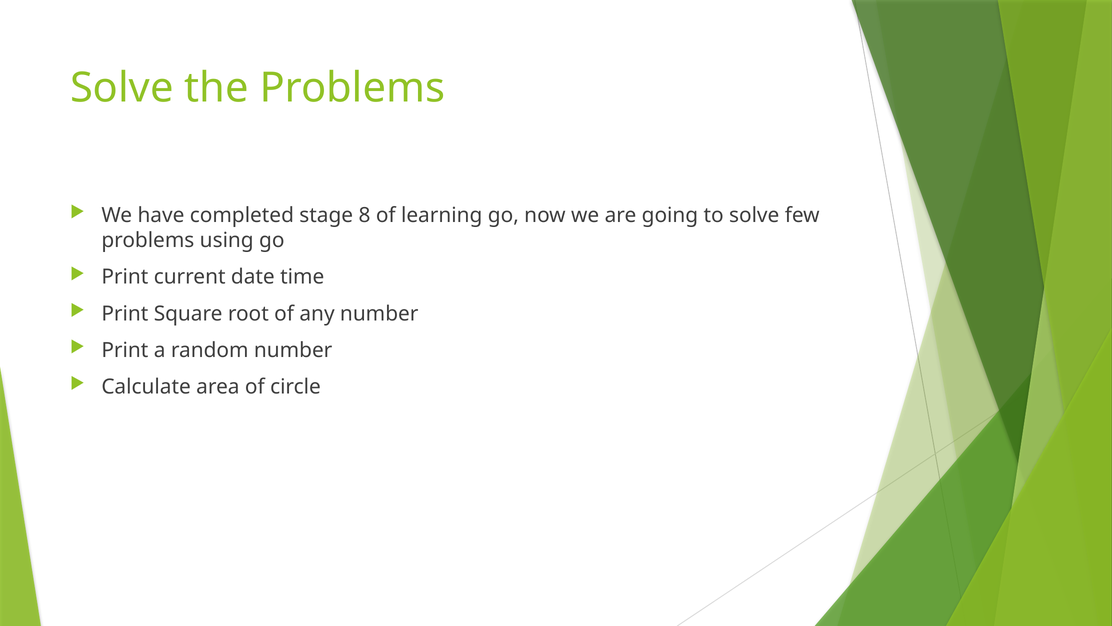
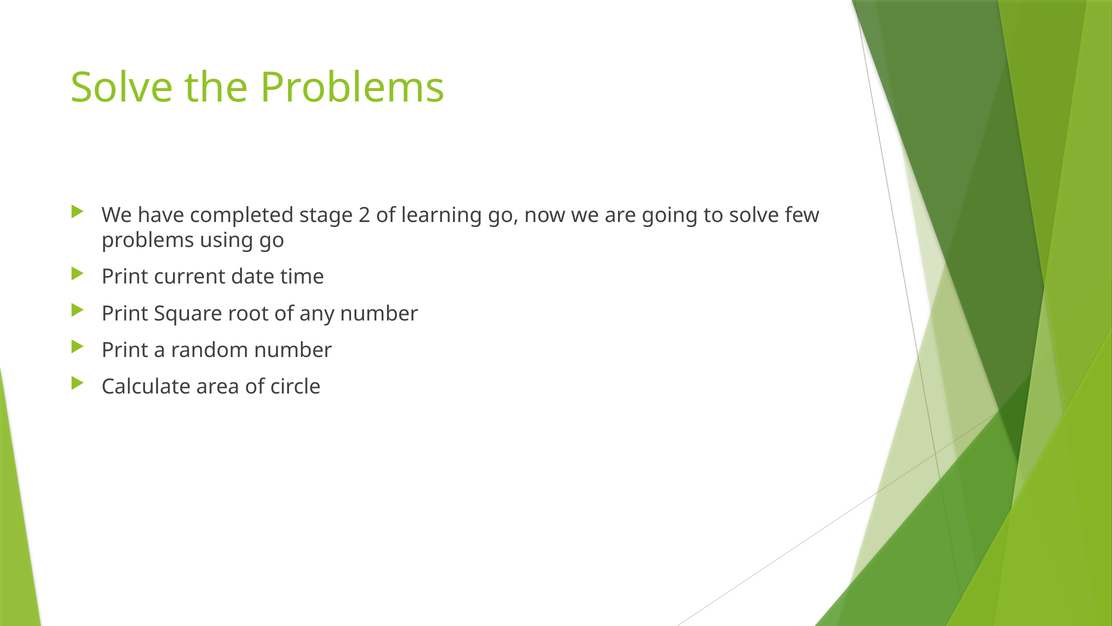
8: 8 -> 2 (365, 215)
